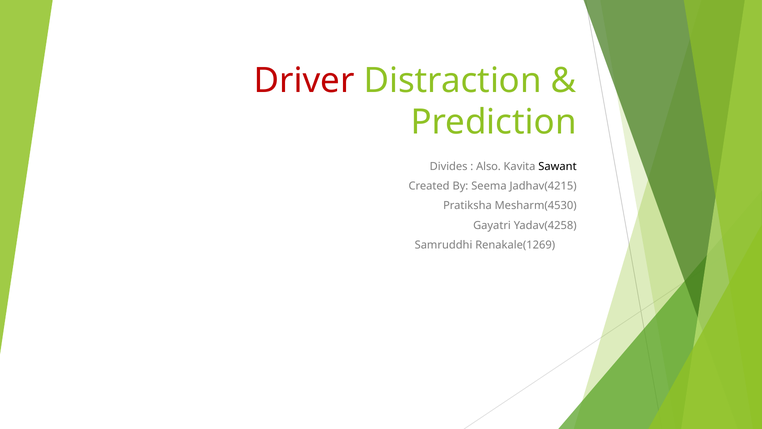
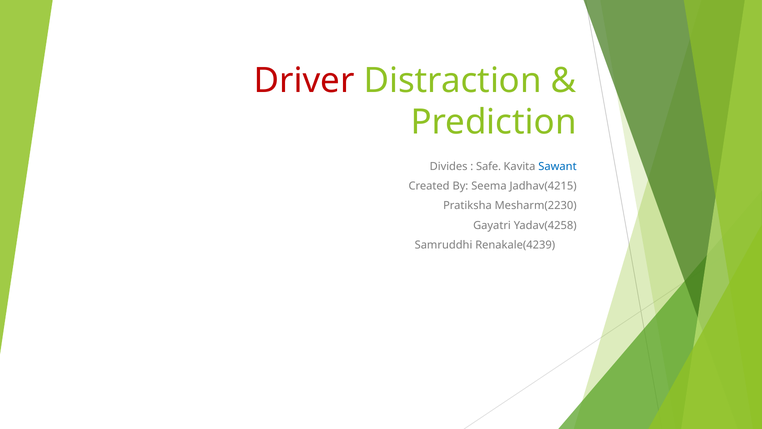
Also: Also -> Safe (489, 166)
Sawant colour: black -> blue (558, 166)
Mesharm(4530: Mesharm(4530 -> Mesharm(2230 (536, 206)
Renakale(1269: Renakale(1269 -> Renakale(4239 (515, 245)
